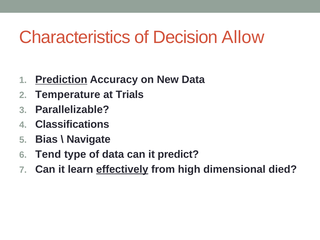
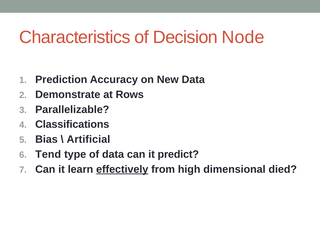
Allow: Allow -> Node (243, 37)
Prediction underline: present -> none (61, 80)
Temperature: Temperature -> Demonstrate (68, 95)
Trials: Trials -> Rows (130, 95)
Navigate: Navigate -> Artificial (88, 139)
